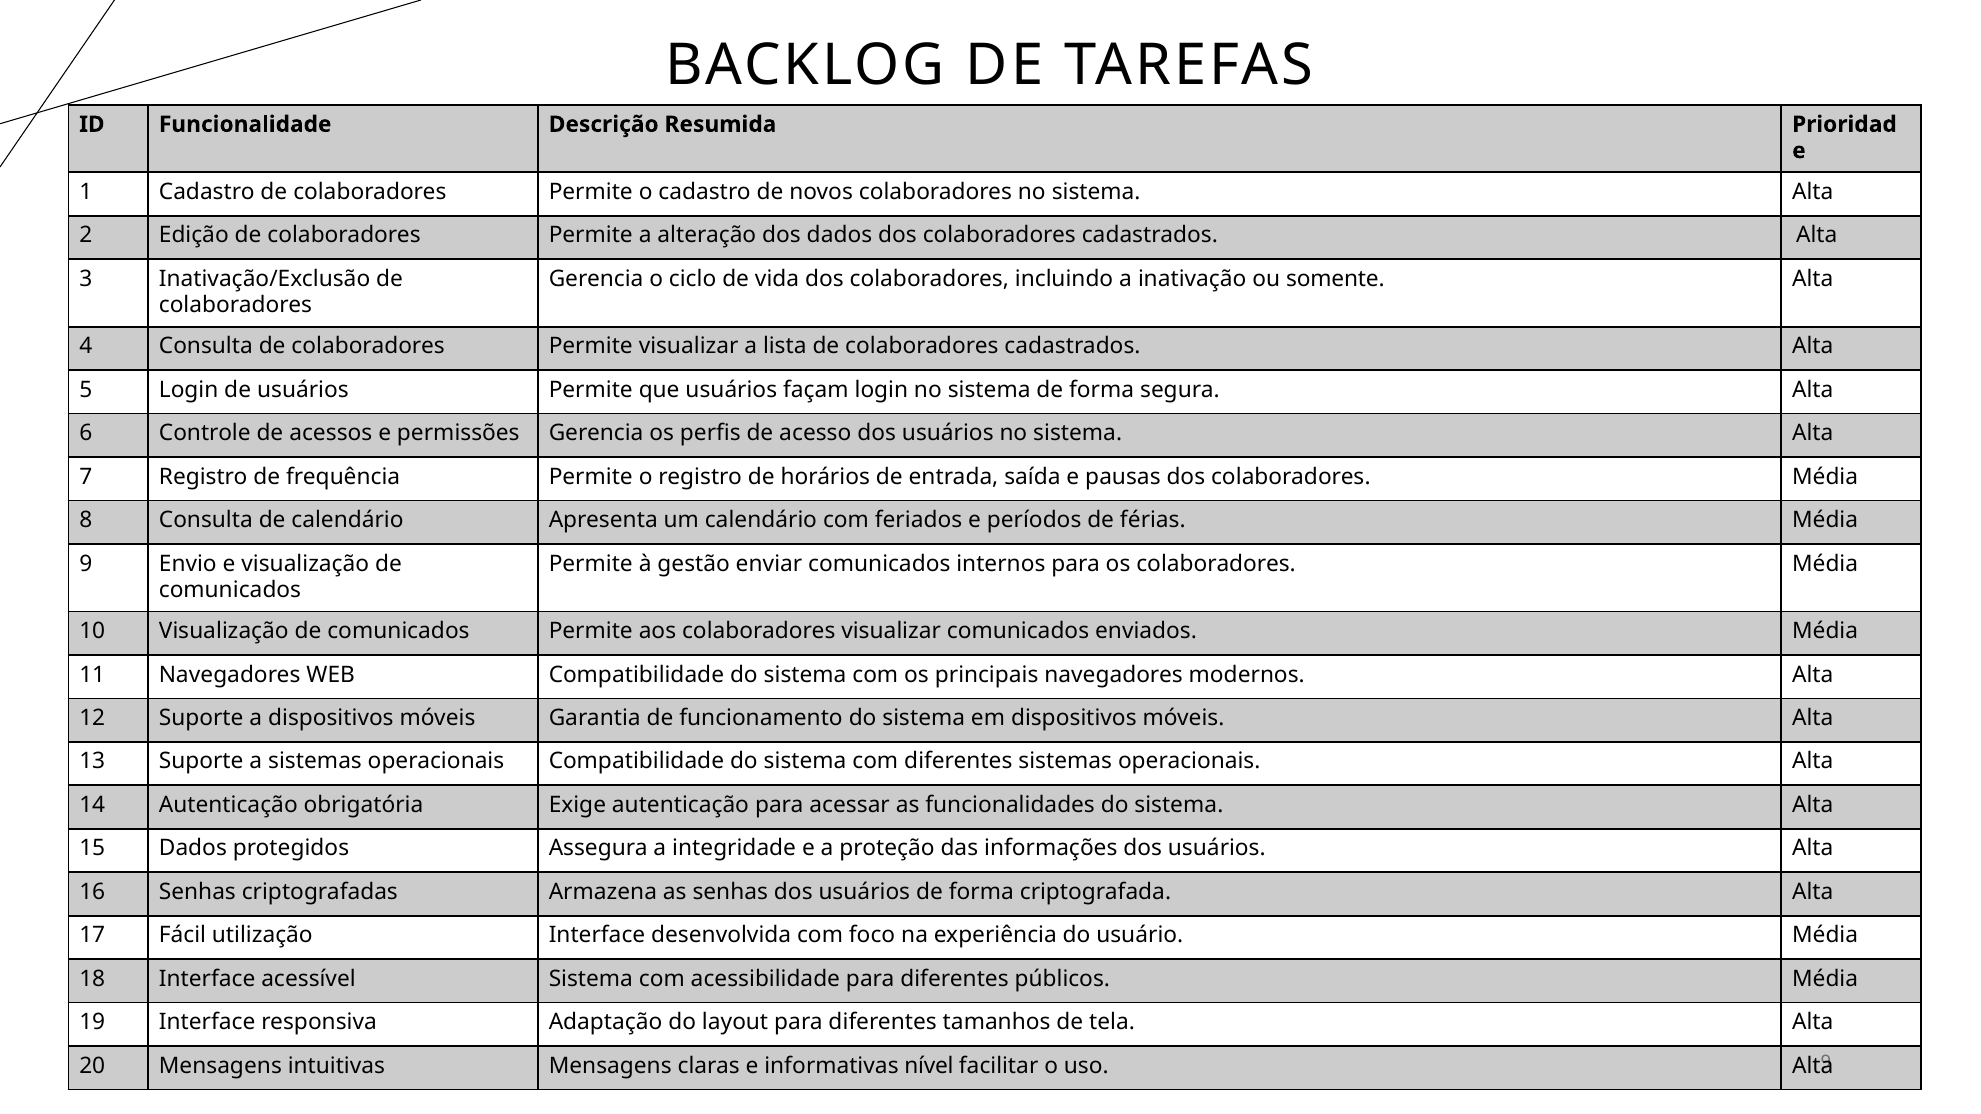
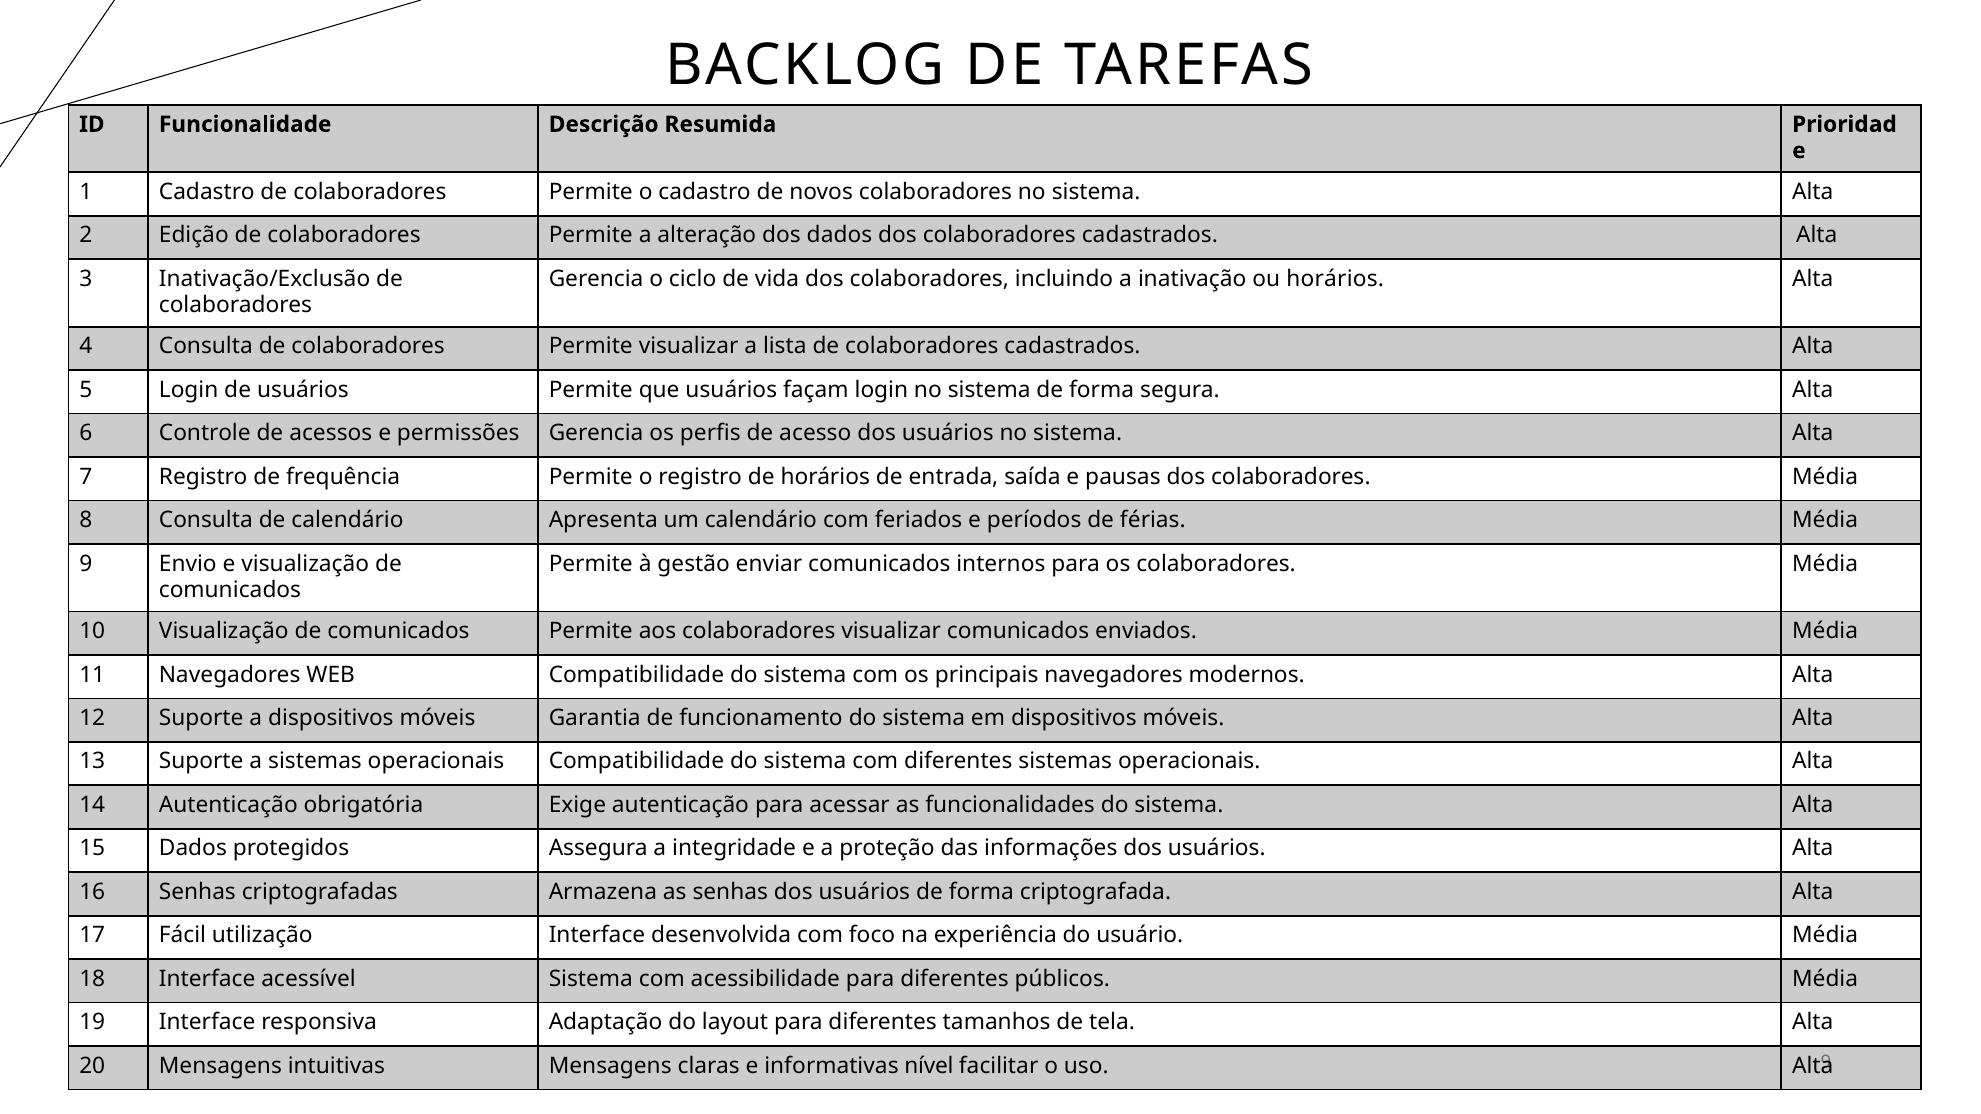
ou somente: somente -> horários (1335, 279)
